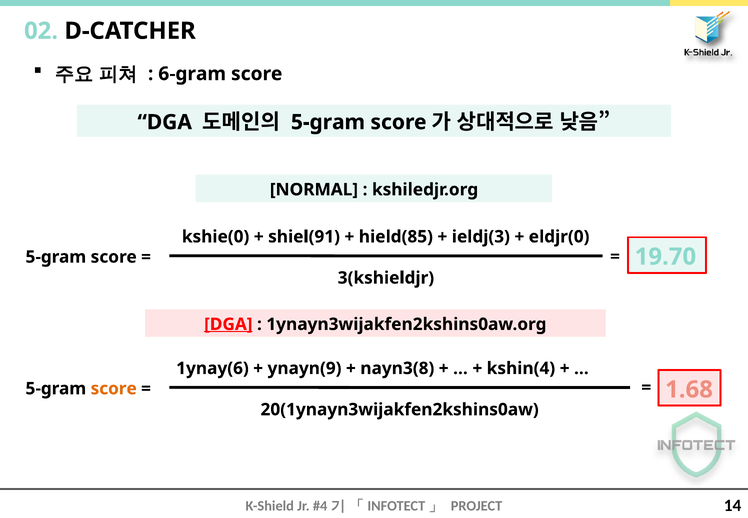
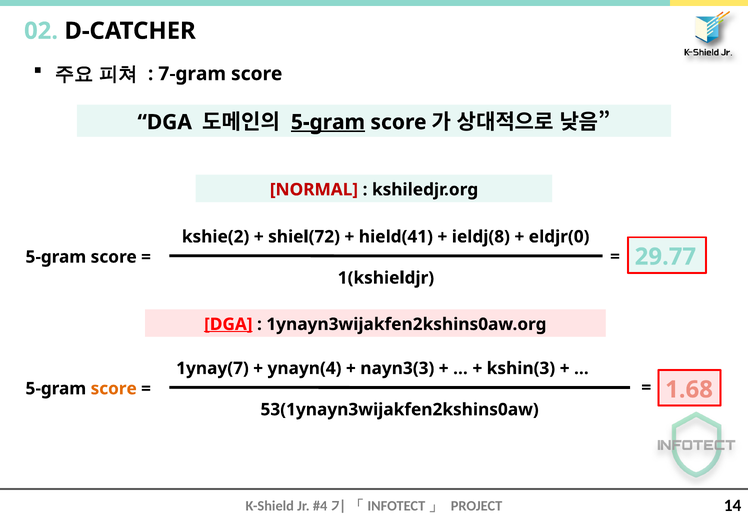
6-gram: 6-gram -> 7-gram (192, 74)
5-gram underline: none -> present (328, 122)
NORMAL colour: black -> red (314, 190)
kshie(0: kshie(0 -> kshie(2 (216, 237)
shiel(91: shiel(91 -> shiel(72 (304, 237)
hield(85: hield(85 -> hield(41 (396, 237)
ieldj(3: ieldj(3 -> ieldj(8 (481, 237)
19.70: 19.70 -> 29.77 (665, 257)
3(kshieldjr: 3(kshieldjr -> 1(kshieldjr (386, 278)
1ynay(6: 1ynay(6 -> 1ynay(7 (212, 368)
ynayn(9: ynayn(9 -> ynayn(4 (305, 368)
nayn3(8: nayn3(8 -> nayn3(3 (397, 368)
kshin(4: kshin(4 -> kshin(3 (521, 368)
20(1ynayn3wijakfen2kshins0aw: 20(1ynayn3wijakfen2kshins0aw -> 53(1ynayn3wijakfen2kshins0aw (400, 409)
